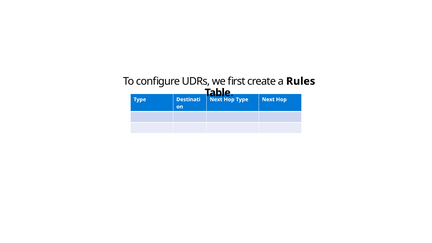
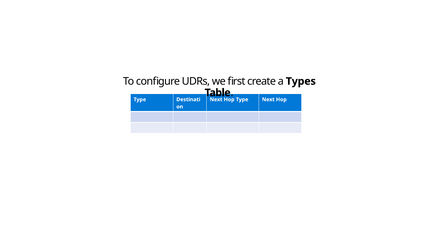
Rules: Rules -> Types (301, 81)
